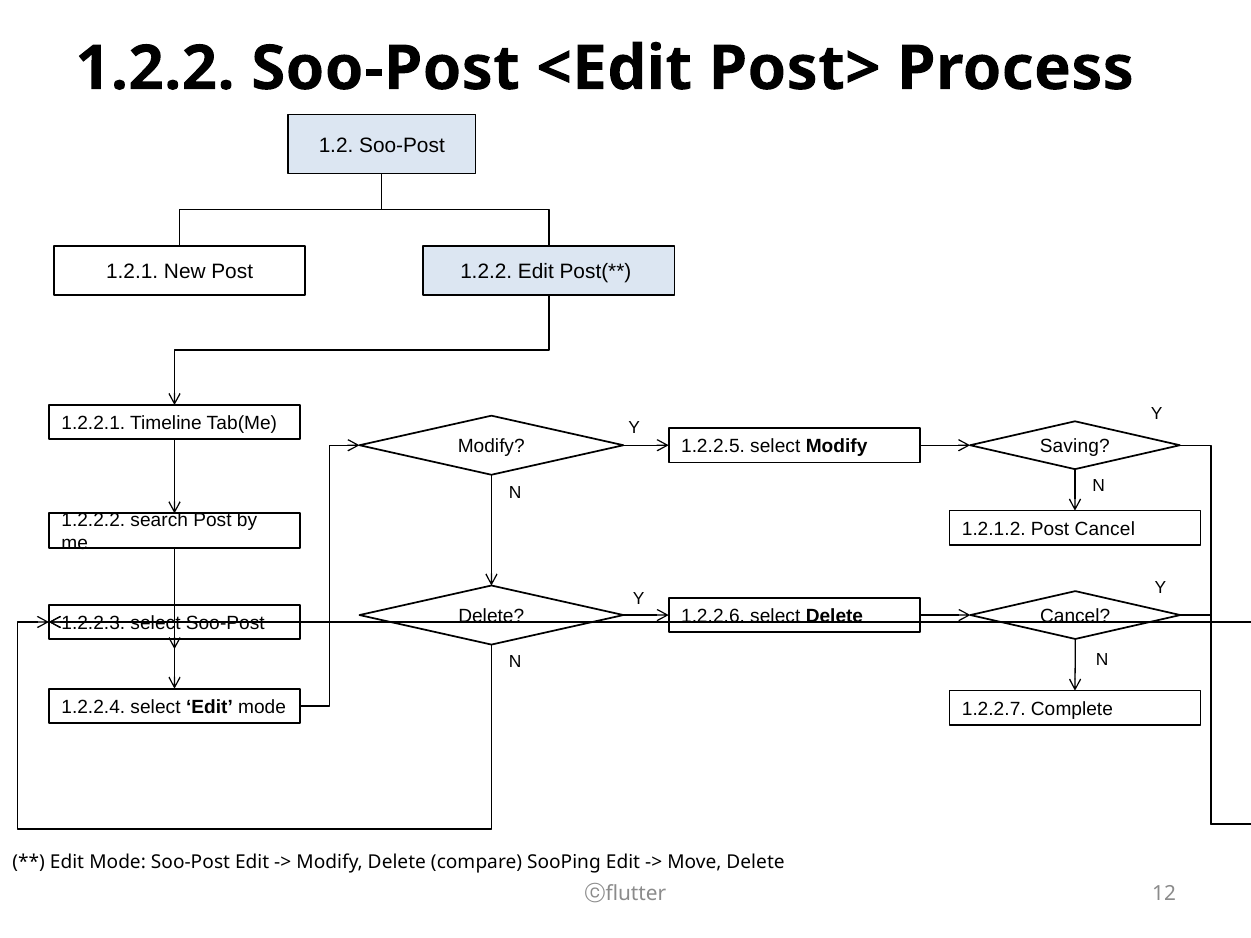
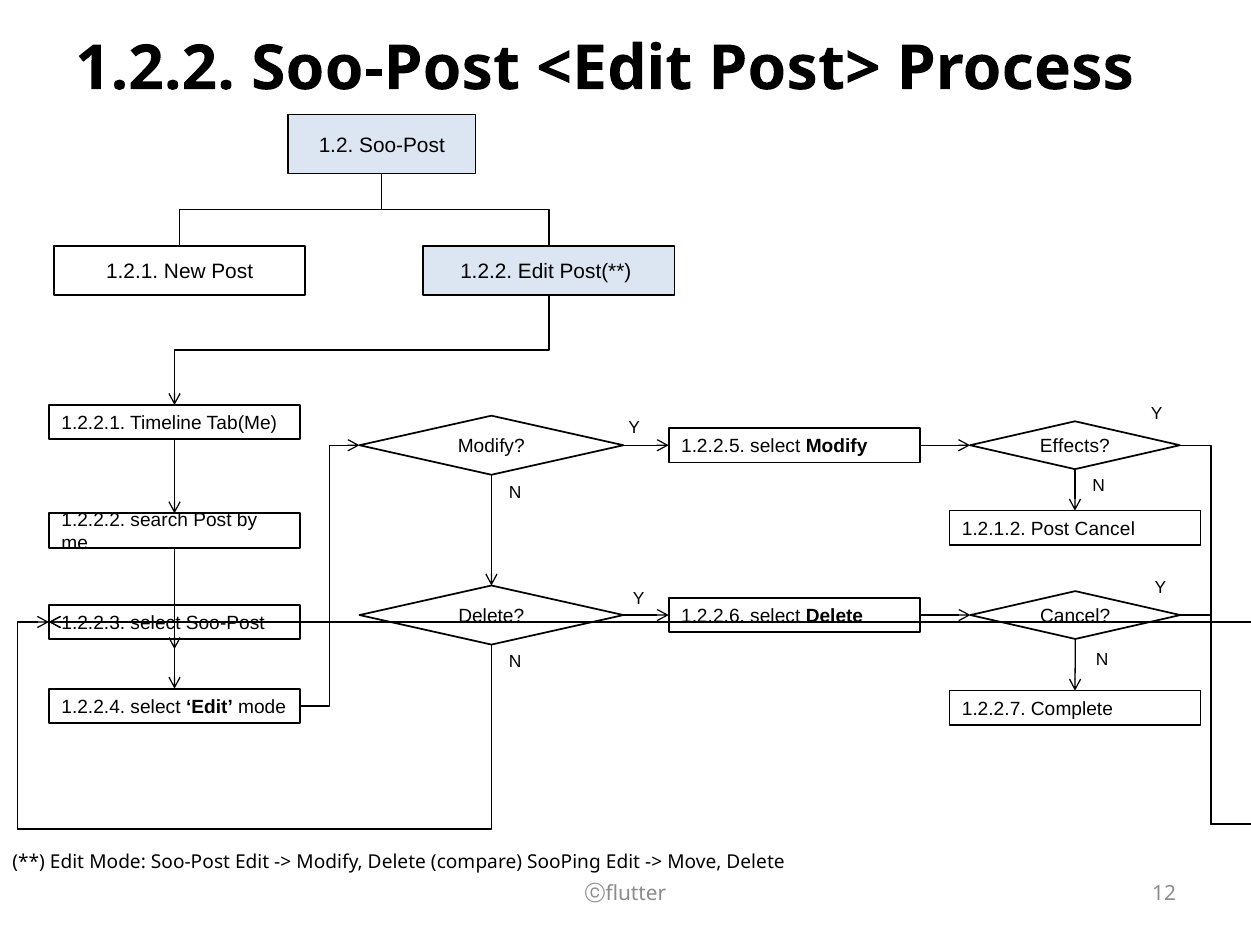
Saving: Saving -> Effects (1075, 447)
